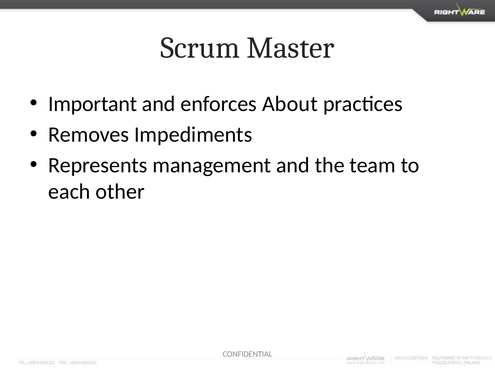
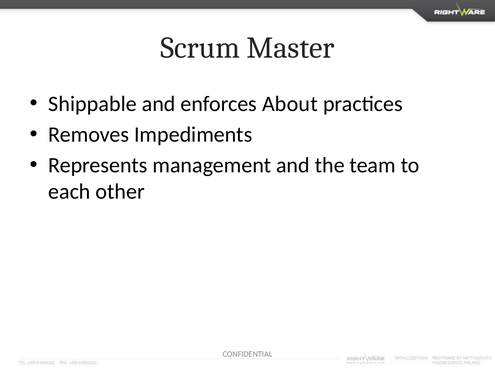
Important: Important -> Shippable (93, 104)
